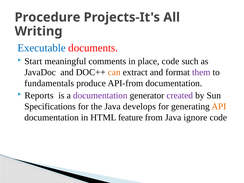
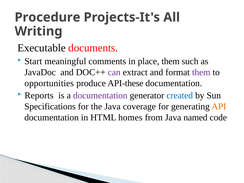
Executable colour: blue -> black (42, 48)
place code: code -> them (171, 61)
can colour: orange -> purple (114, 72)
fundamentals: fundamentals -> opportunities (49, 83)
API-from: API-from -> API-these (125, 83)
created colour: purple -> blue (180, 96)
develops: develops -> coverage (139, 107)
feature: feature -> homes (130, 118)
ignore: ignore -> named (195, 118)
